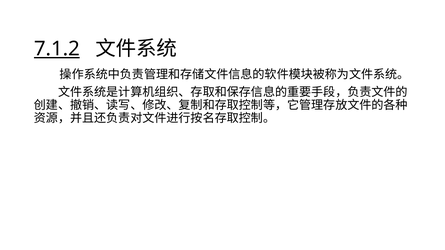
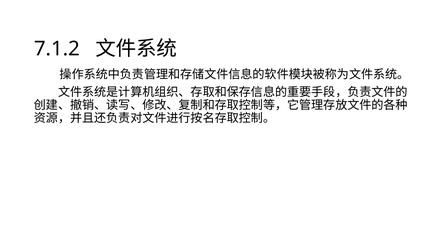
7.1.2 underline: present -> none (57, 49)
